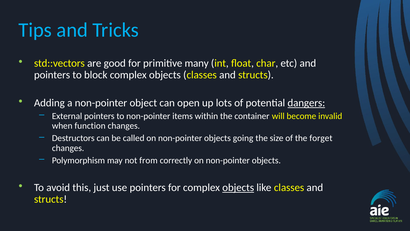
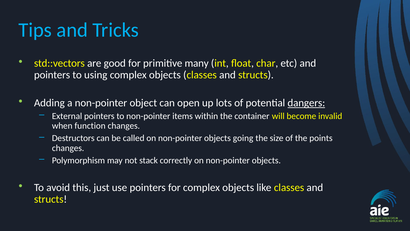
block: block -> using (96, 75)
forget: forget -> points (321, 138)
from: from -> stack (149, 160)
objects underline: present -> none (238, 187)
